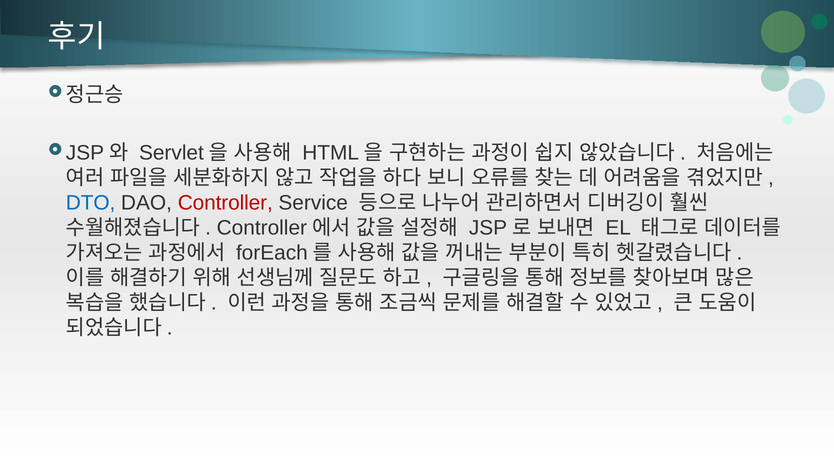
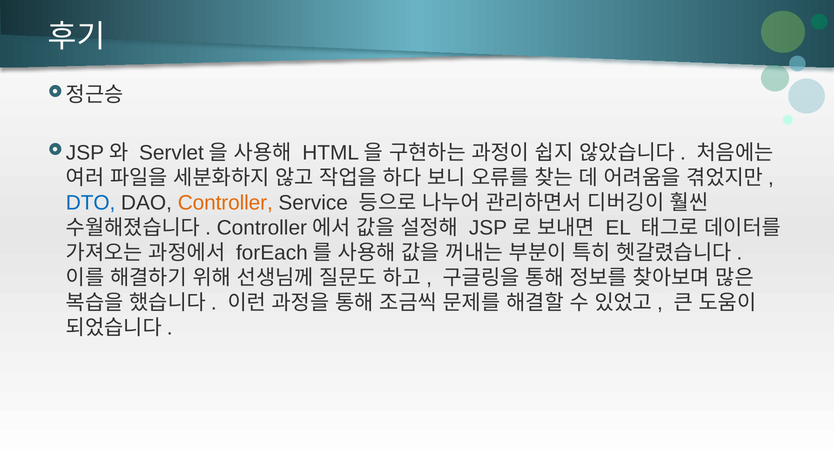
Controller colour: red -> orange (225, 203)
